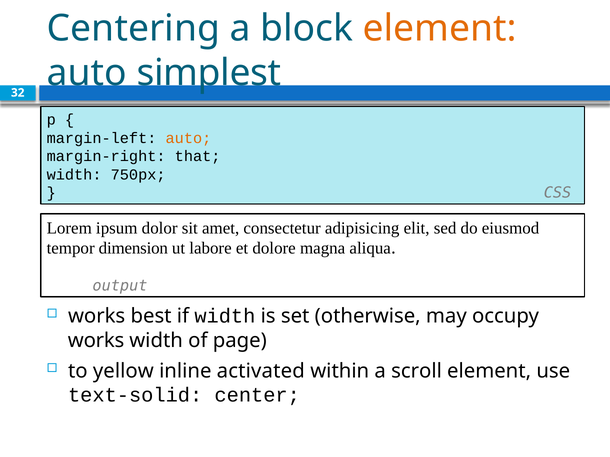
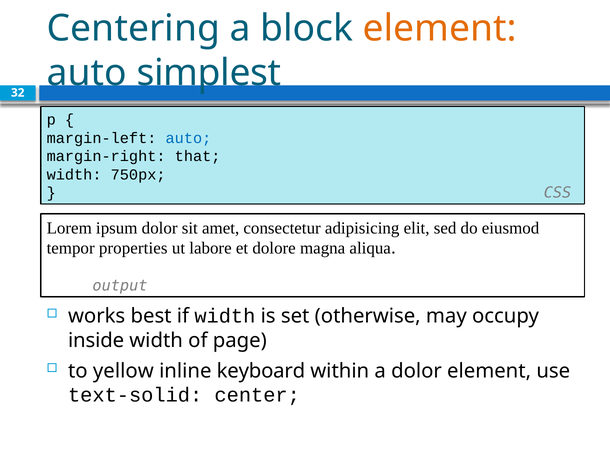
auto colour: orange -> blue (188, 138)
dimension: dimension -> properties (133, 249)
works: works -> inside (96, 341)
activated: activated -> keyboard (261, 371)
a scroll: scroll -> dolor (417, 371)
